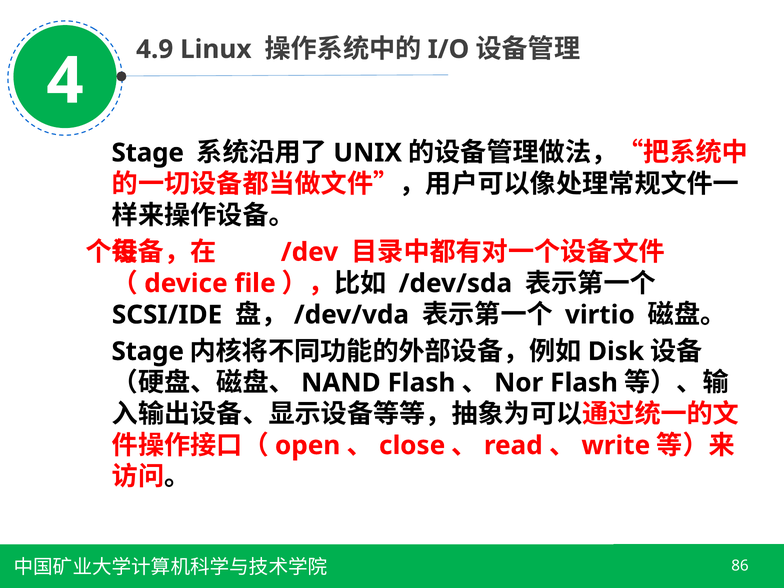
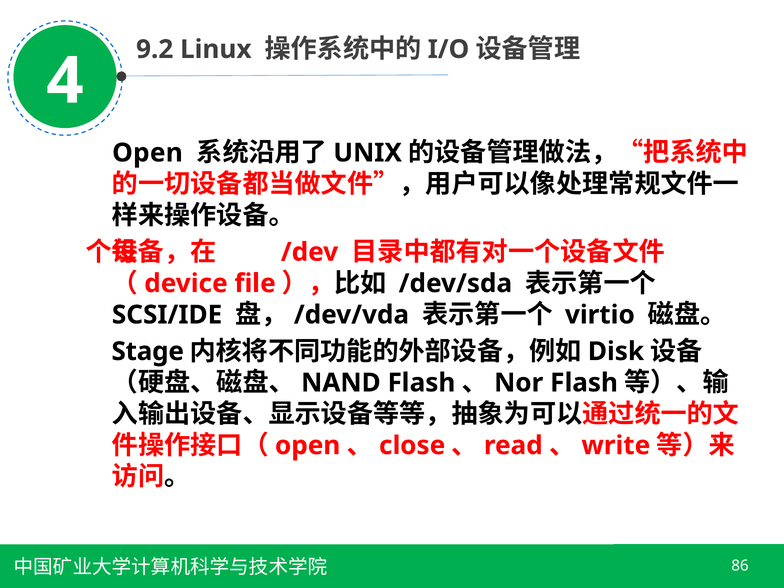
4.9: 4.9 -> 9.2 (155, 49)
Stage: Stage -> Open (147, 153)
